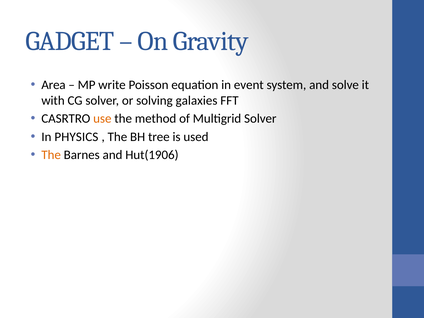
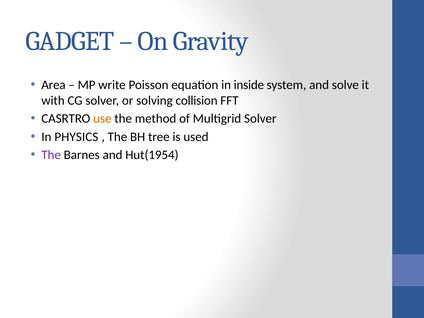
event: event -> inside (249, 85)
galaxies: galaxies -> collision (197, 101)
The colour: orange -> purple (51, 155)
Hut(1906: Hut(1906 -> Hut(1954 (152, 155)
